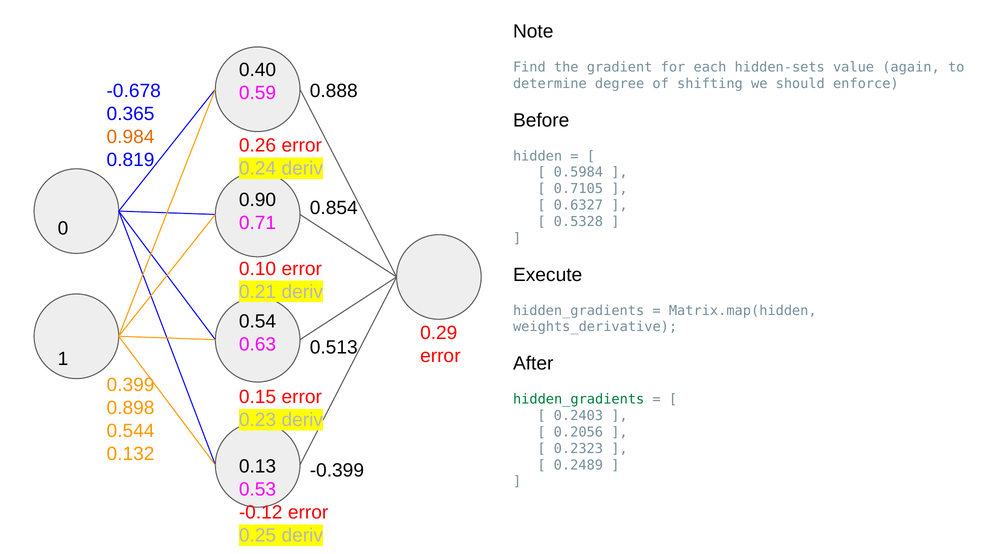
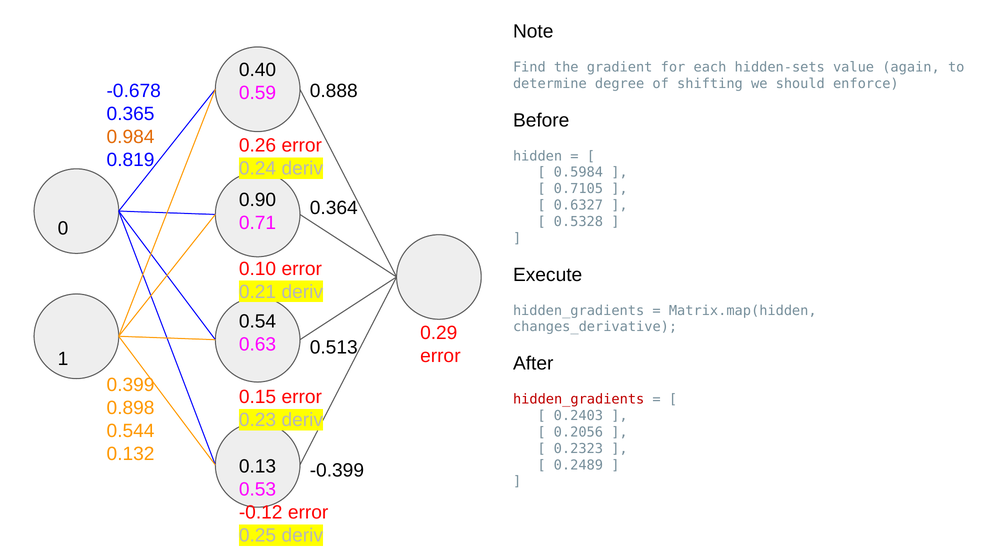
0.854: 0.854 -> 0.364 (334, 208)
weights_derivative: weights_derivative -> changes_derivative (595, 327)
hidden_gradients colour: green -> red (579, 399)
